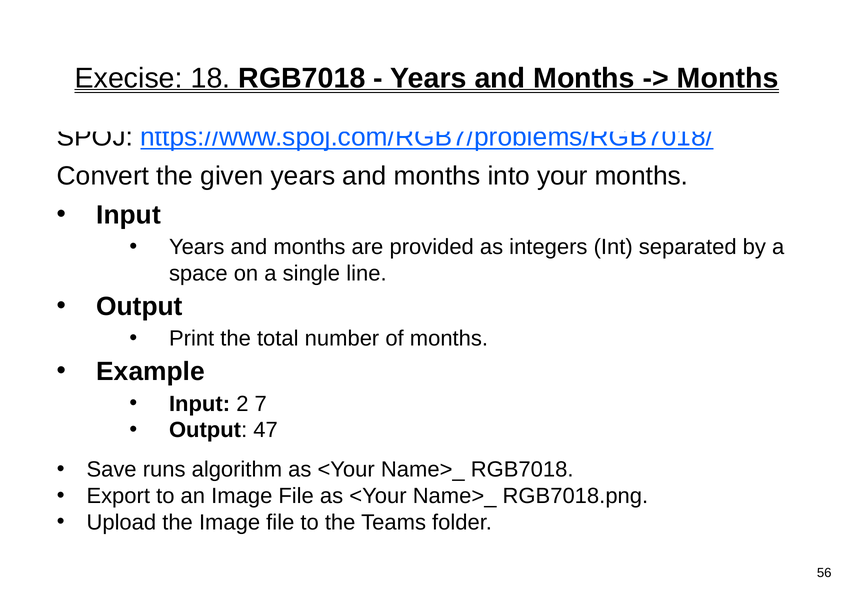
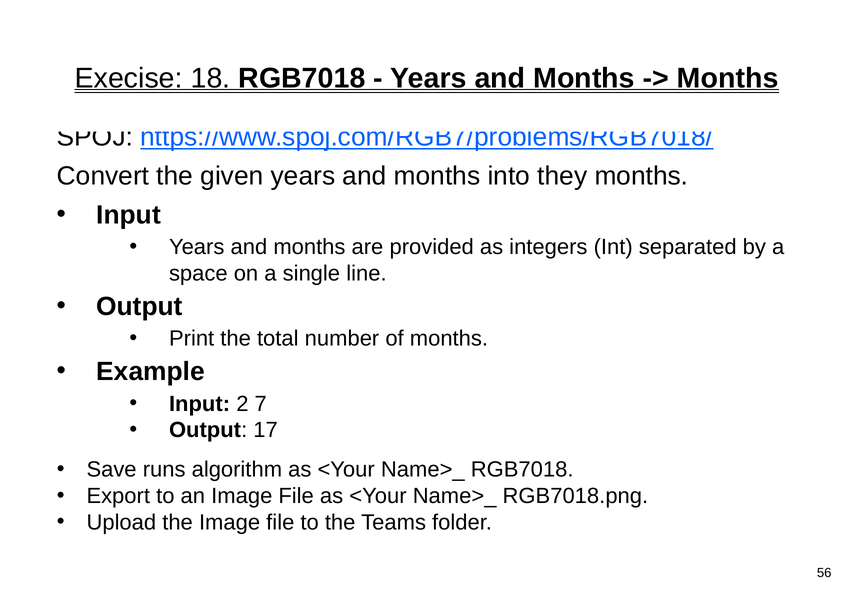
your: your -> they (562, 176)
47: 47 -> 17 (266, 430)
